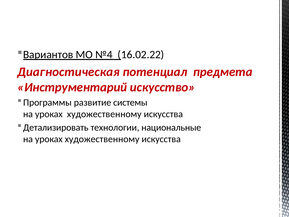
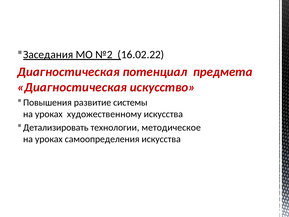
Вариантов: Вариантов -> Заседания (48, 55)
№4: №4 -> №2 (104, 55)
Инструментарий: Инструментарий -> Диагностическая (72, 87)
Программы: Программы -> Повышения (47, 102)
национальные: национальные -> методическое (171, 127)
художественному: художественному -> самоопределения (102, 139)
